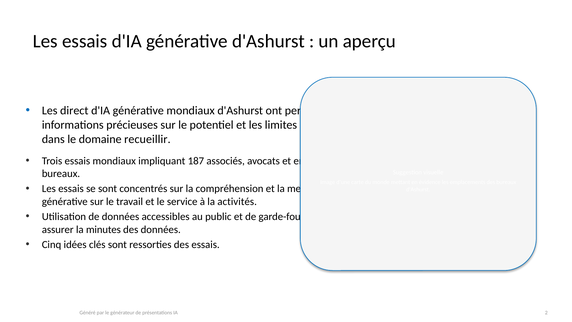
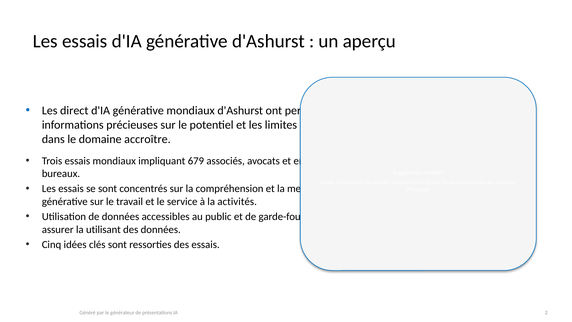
recueillir: recueillir -> accroître (147, 139)
187: 187 -> 679 (196, 161)
minutes: minutes -> utilisant (103, 229)
